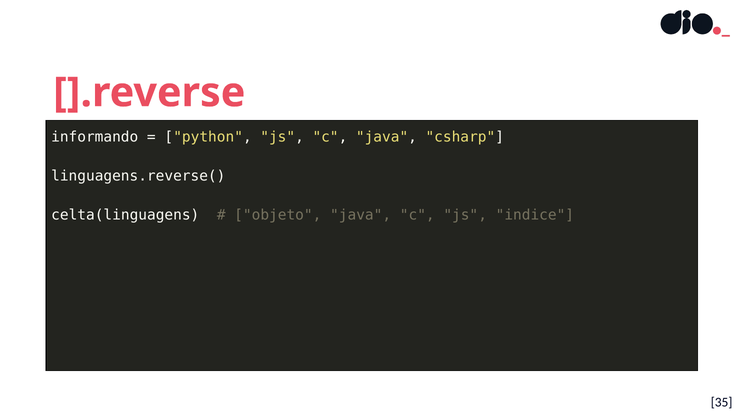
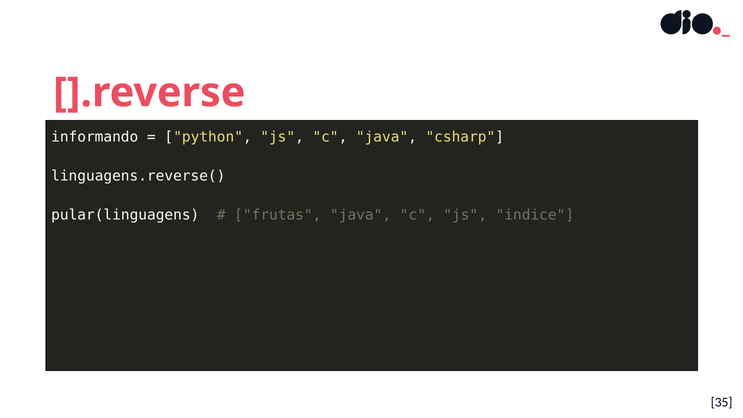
celta(linguagens: celta(linguagens -> pular(linguagens (125, 215)
objeto: objeto -> frutas (278, 215)
